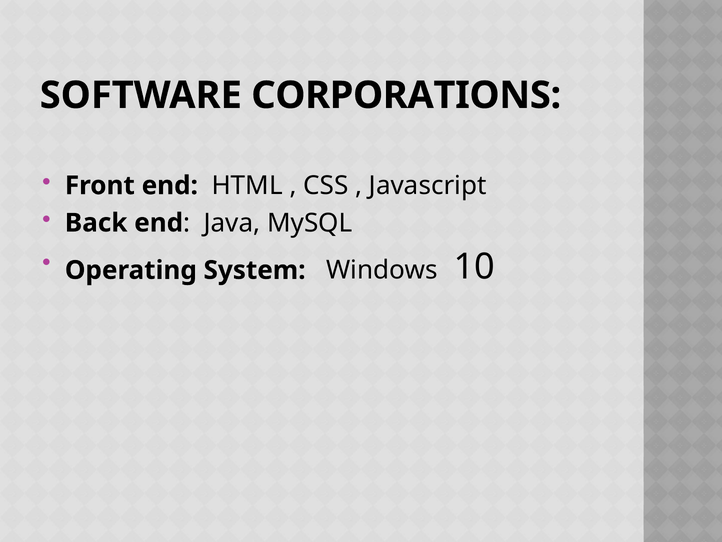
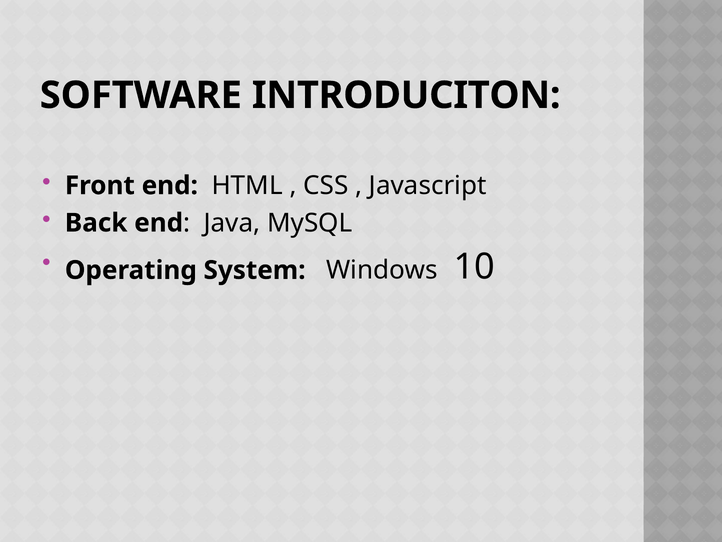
CORPORATIONS: CORPORATIONS -> INTRODUCITON (406, 95)
